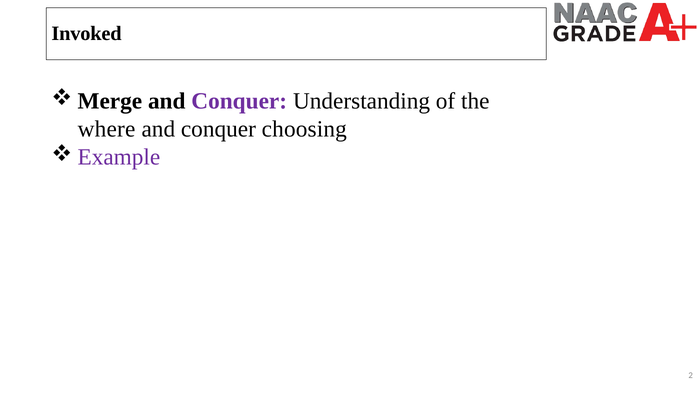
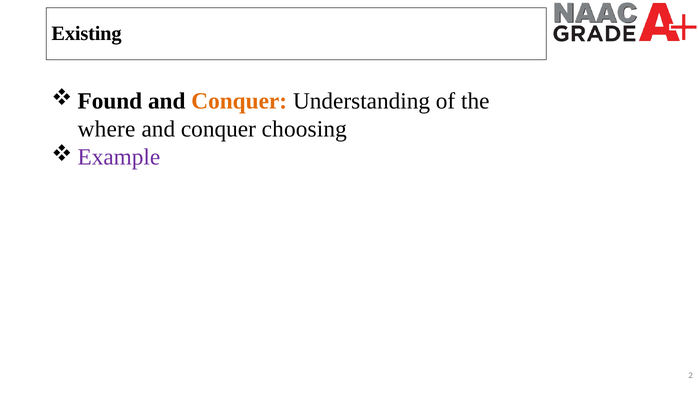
Invoked: Invoked -> Existing (87, 33)
Merge: Merge -> Found (110, 101)
Conquer colour: purple -> orange (239, 101)
